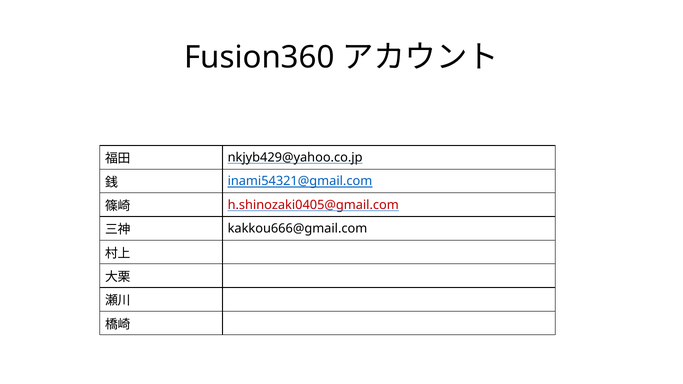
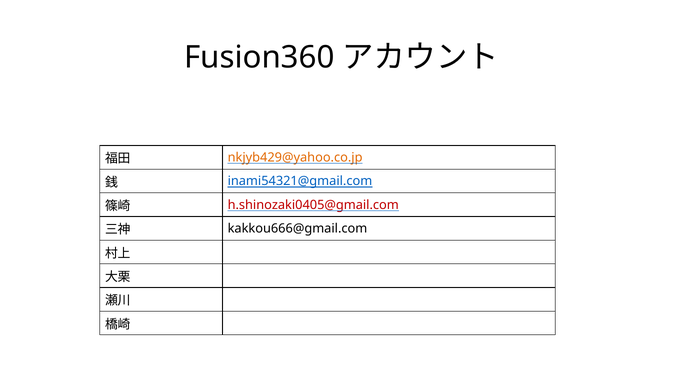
nkjyb429@yahoo.co.jp colour: black -> orange (295, 158)
